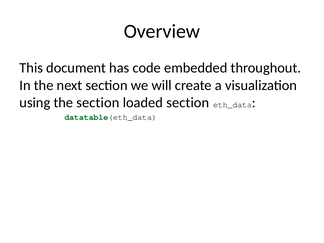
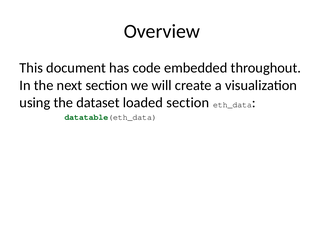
the section: section -> dataset (98, 103)
